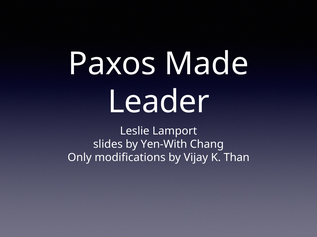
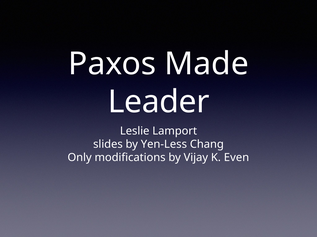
Yen-With: Yen-With -> Yen-Less (164, 145)
Than: Than -> Even (237, 158)
